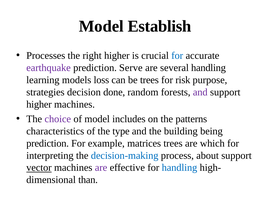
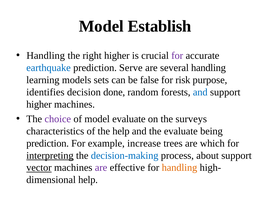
Processes: Processes -> Handling (46, 55)
for colour: blue -> purple (177, 55)
earthquake colour: purple -> blue (49, 68)
loss: loss -> sets (101, 80)
be trees: trees -> false (149, 80)
strategies: strategies -> identifies (45, 92)
and colour: purple -> blue (200, 92)
model includes: includes -> evaluate (129, 119)
patterns: patterns -> surveys (191, 119)
the type: type -> help (121, 131)
the building: building -> evaluate (181, 131)
matrices: matrices -> increase (144, 143)
interpreting underline: none -> present (50, 155)
handling colour: blue -> orange (179, 167)
than: than -> help (88, 179)
